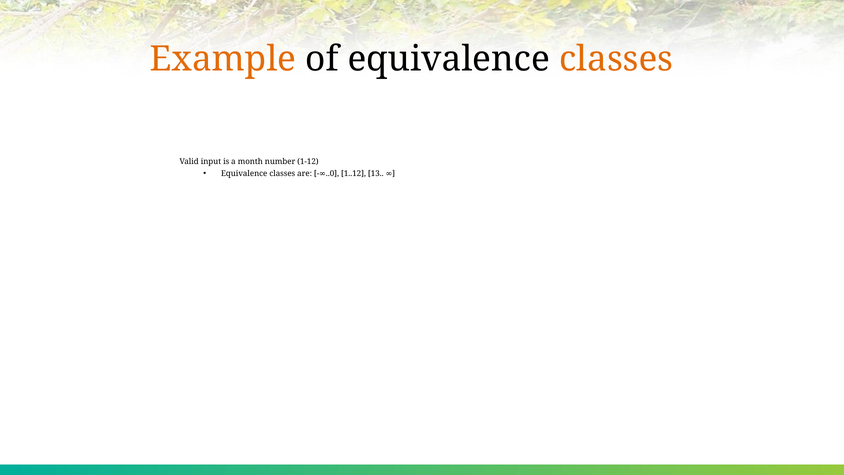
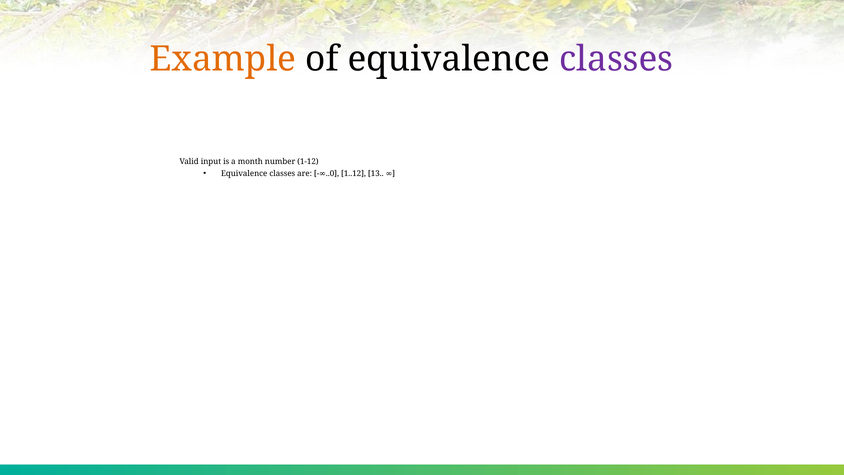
classes colour: orange -> purple (616, 59)
